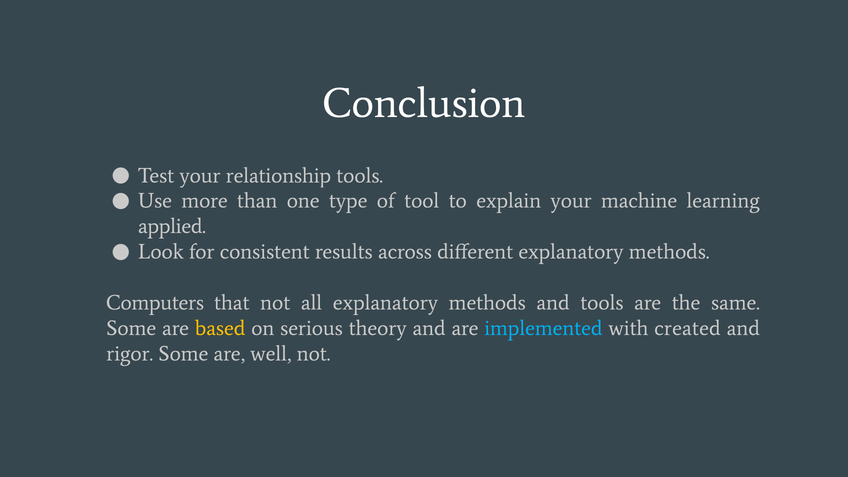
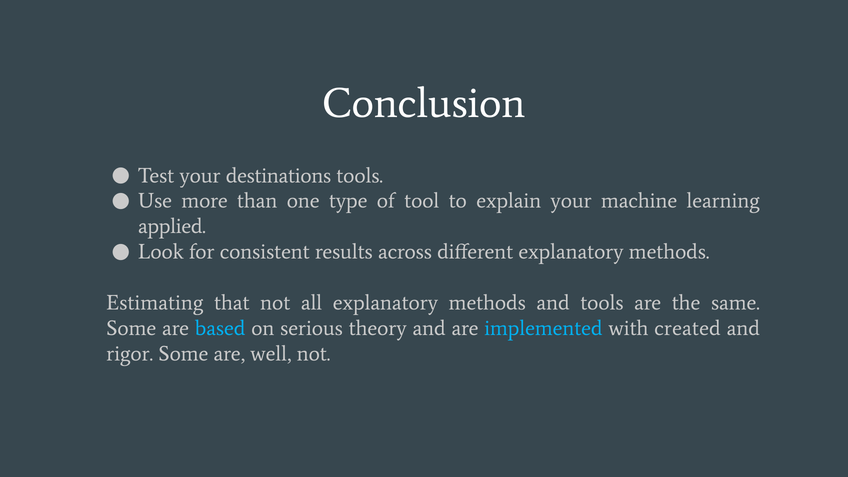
relationship: relationship -> destinations (279, 176)
Computers: Computers -> Estimating (155, 303)
based colour: yellow -> light blue (220, 328)
